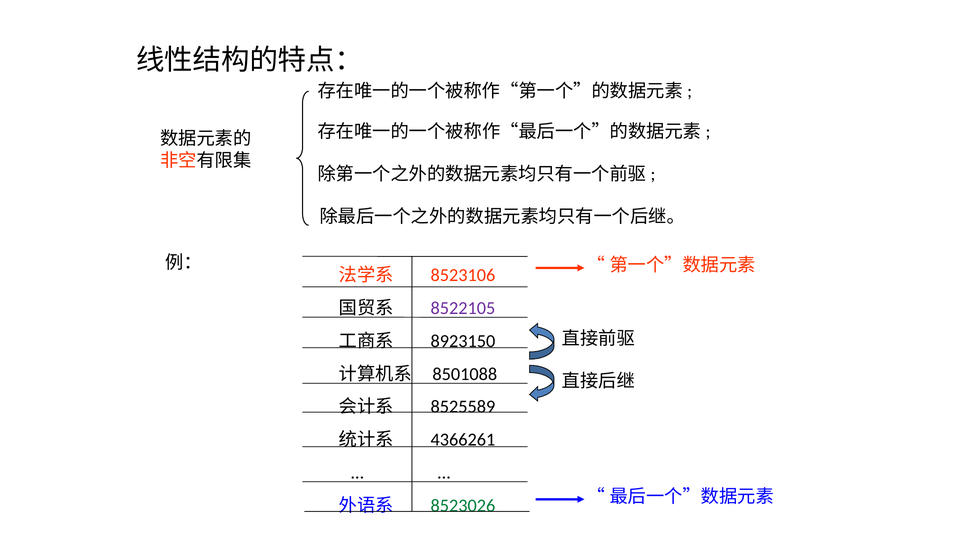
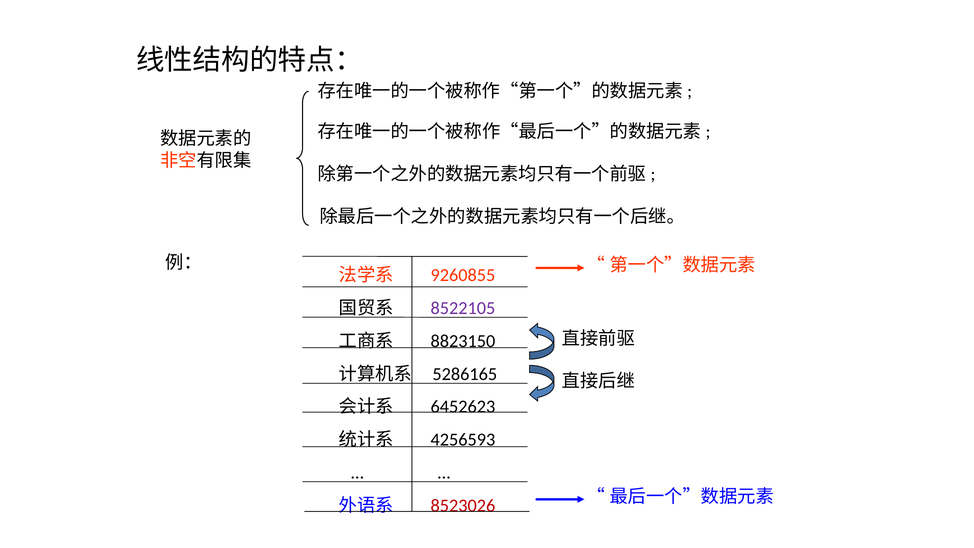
8523106: 8523106 -> 9260855 (463, 275)
8923150: 8923150 -> 8823150 (463, 341)
8501088: 8501088 -> 5286165 (465, 374)
8525589: 8525589 -> 6452623 (463, 407)
4366261: 4366261 -> 4256593 (463, 440)
8523026 colour: green -> red (463, 505)
